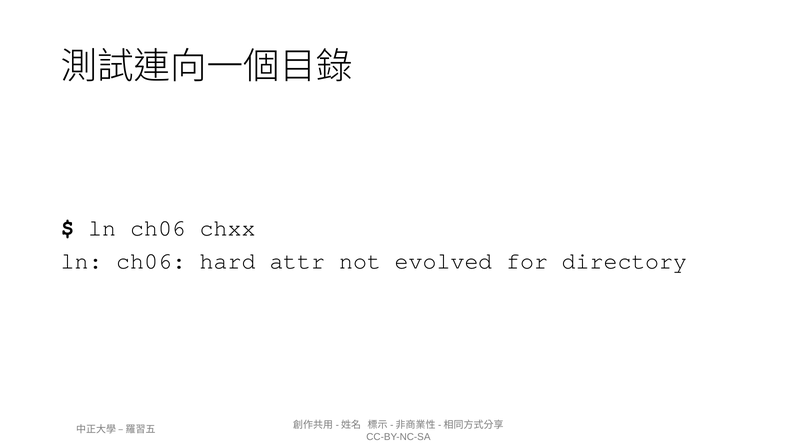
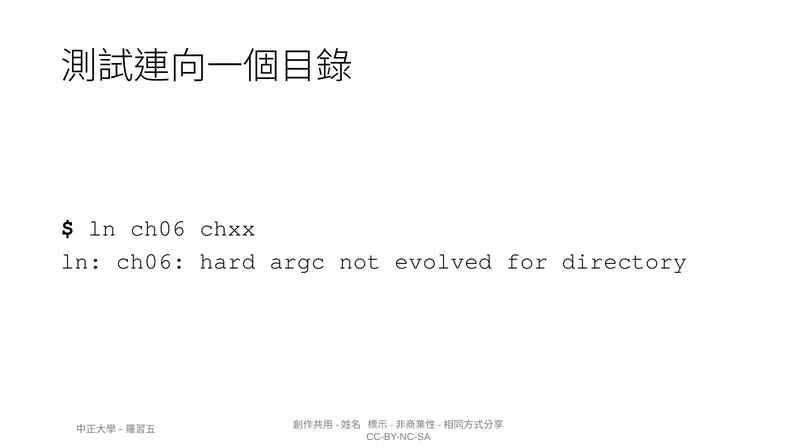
attr: attr -> argc (297, 261)
